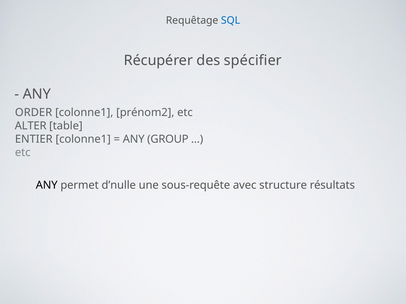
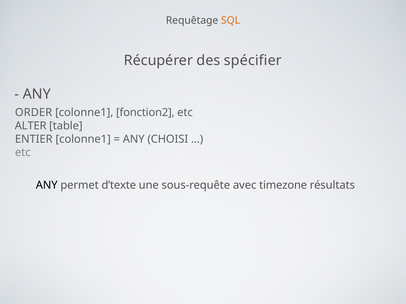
SQL colour: blue -> orange (231, 20)
prénom2: prénom2 -> fonction2 (145, 113)
GROUP: GROUP -> CHOISI (168, 139)
d’nulle: d’nulle -> d’texte (119, 186)
structure: structure -> timezone (283, 186)
